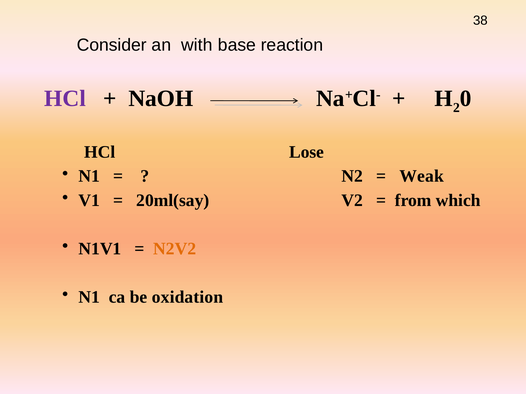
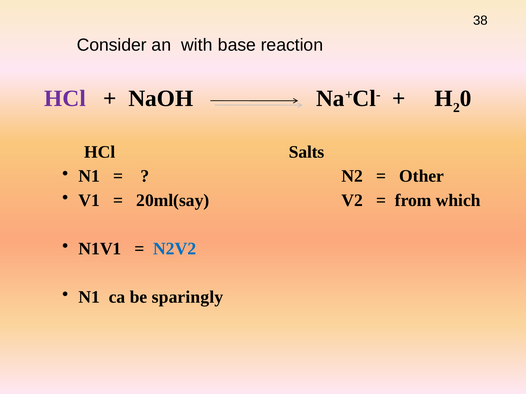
Lose: Lose -> Salts (307, 152)
Weak: Weak -> Other (422, 176)
N2V2 colour: orange -> blue (175, 249)
oxidation: oxidation -> sparingly (188, 297)
